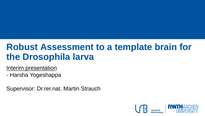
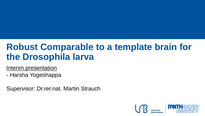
Assessment: Assessment -> Comparable (67, 47)
